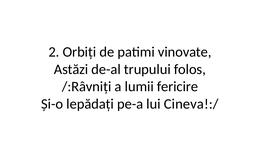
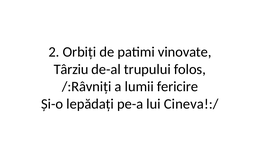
Astăzi: Astăzi -> Târziu (71, 69)
